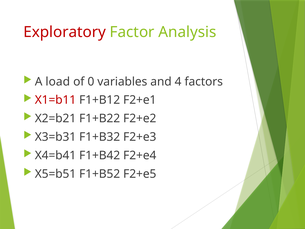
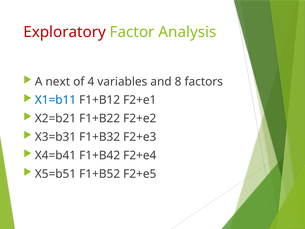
load: load -> next (58, 82)
0: 0 -> 4 (91, 82)
4: 4 -> 8 (178, 82)
X1=b11 colour: red -> blue (55, 100)
